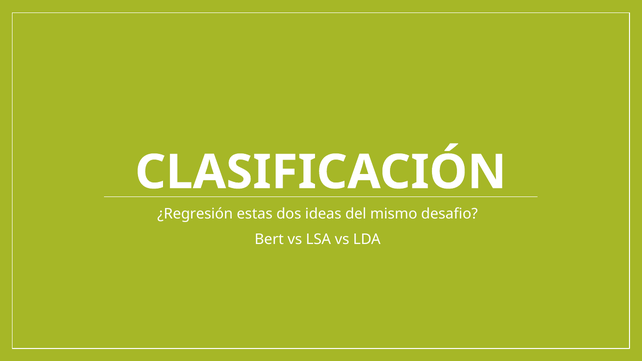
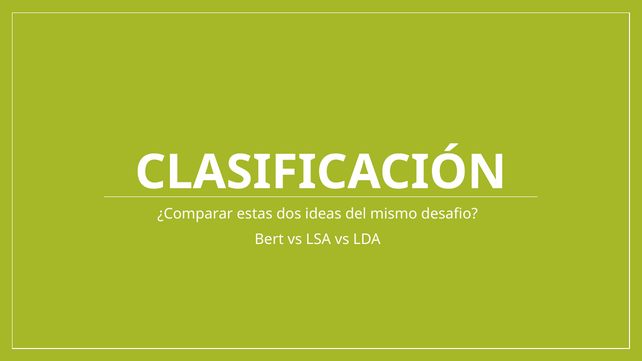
¿Regresión: ¿Regresión -> ¿Comparar (195, 214)
